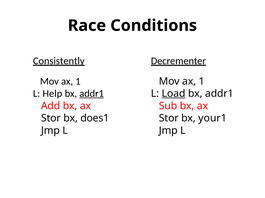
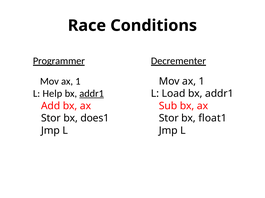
Consistently: Consistently -> Programmer (59, 61)
Load underline: present -> none (174, 94)
your1: your1 -> float1 (213, 119)
